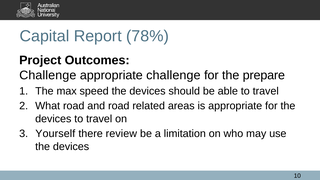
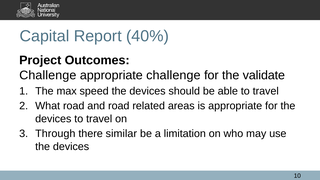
78%: 78% -> 40% (148, 36)
prepare: prepare -> validate (264, 75)
Yourself: Yourself -> Through (55, 134)
review: review -> similar (121, 134)
